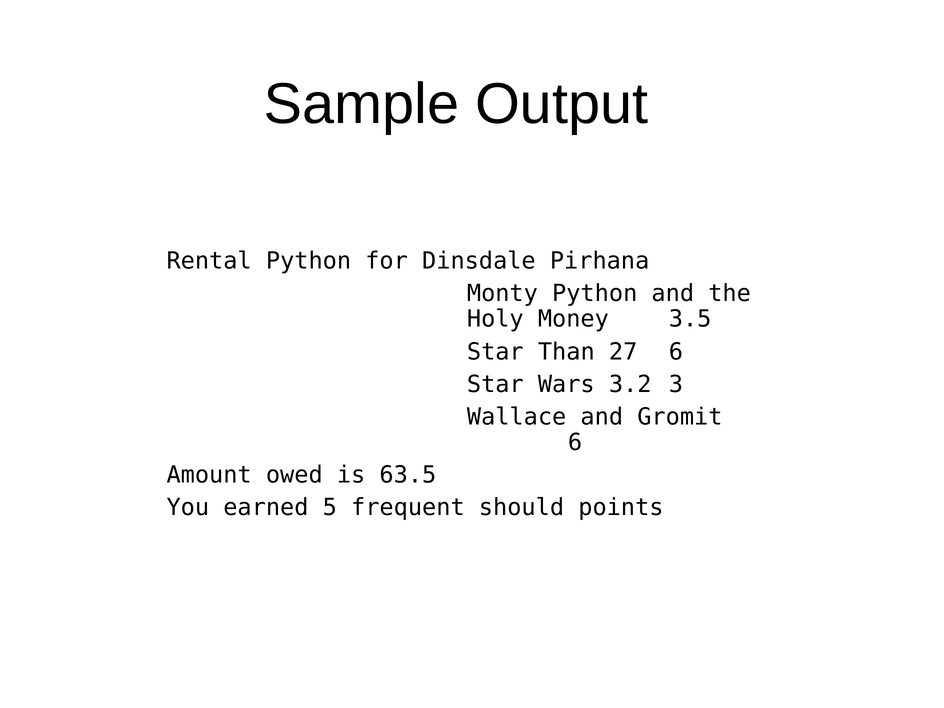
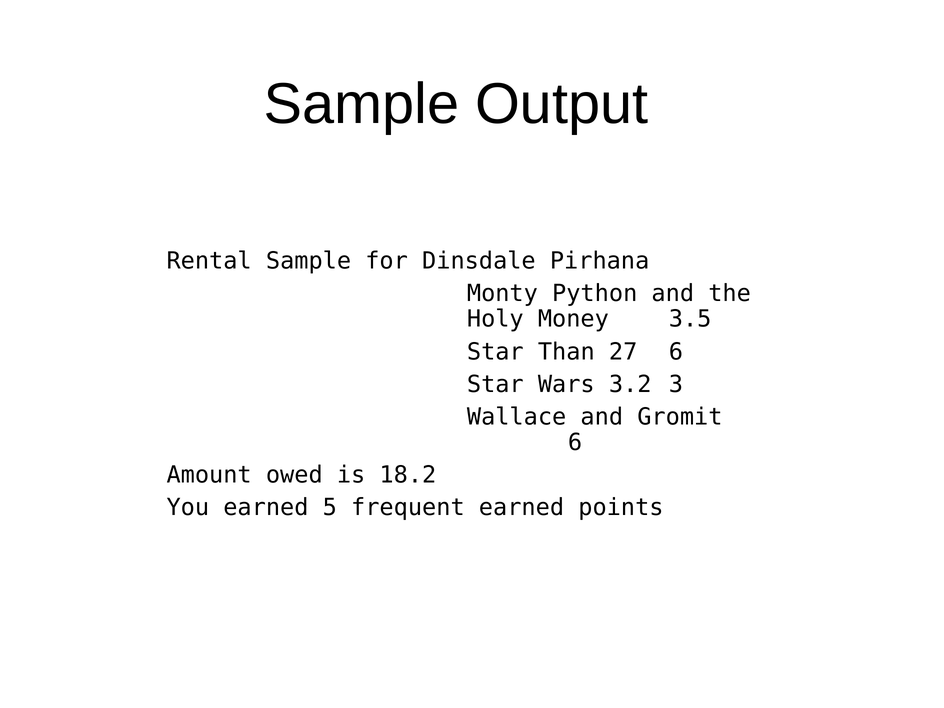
Rental Python: Python -> Sample (309, 261)
63.5: 63.5 -> 18.2 (408, 475)
frequent should: should -> earned (521, 508)
